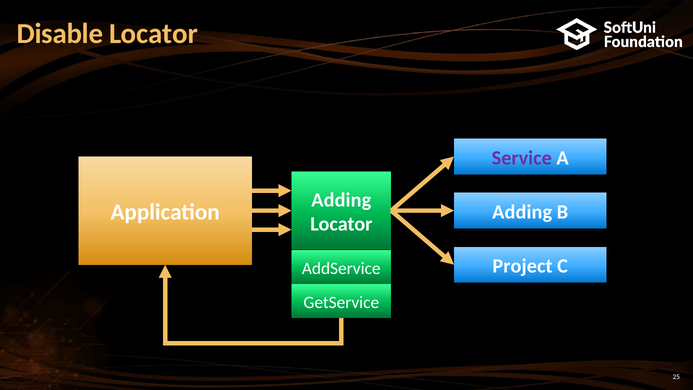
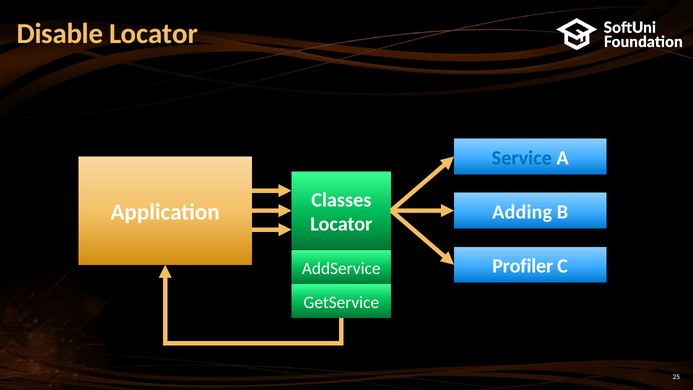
Service colour: purple -> blue (522, 158)
Adding: Adding -> Classes (341, 200)
Project: Project -> Profiler (523, 266)
